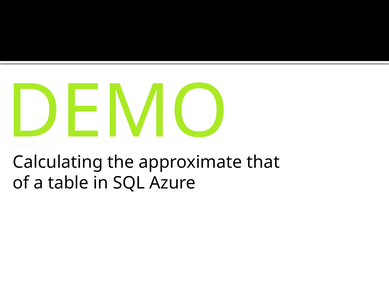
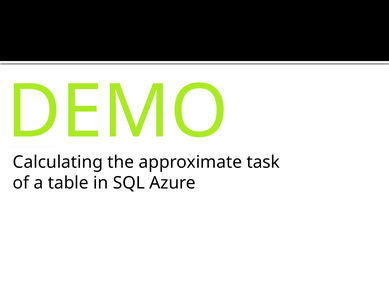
that: that -> task (263, 162)
